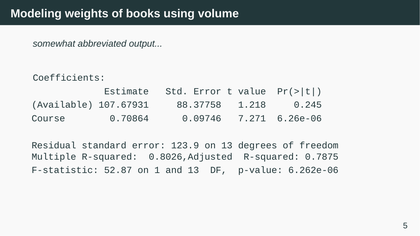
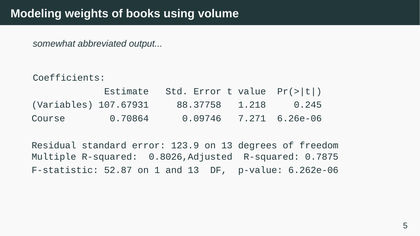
Available: Available -> Variables (62, 105)
